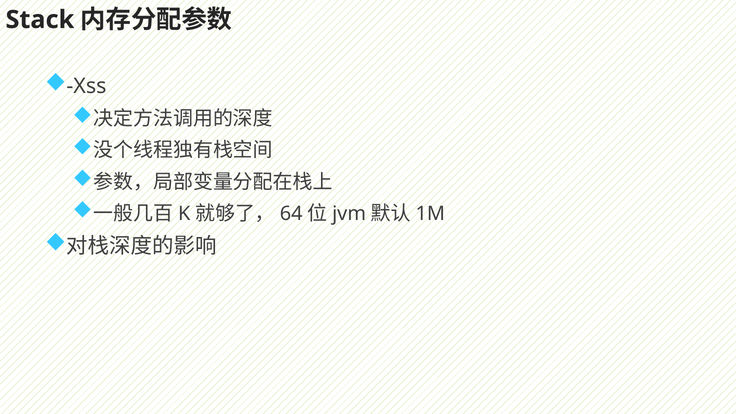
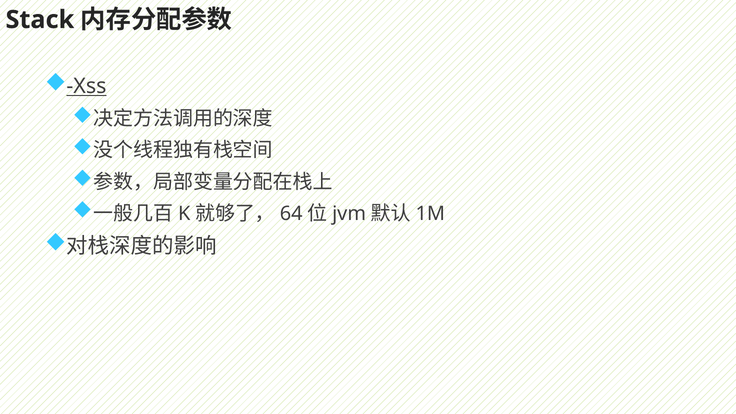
Xss underline: none -> present (86, 86)
